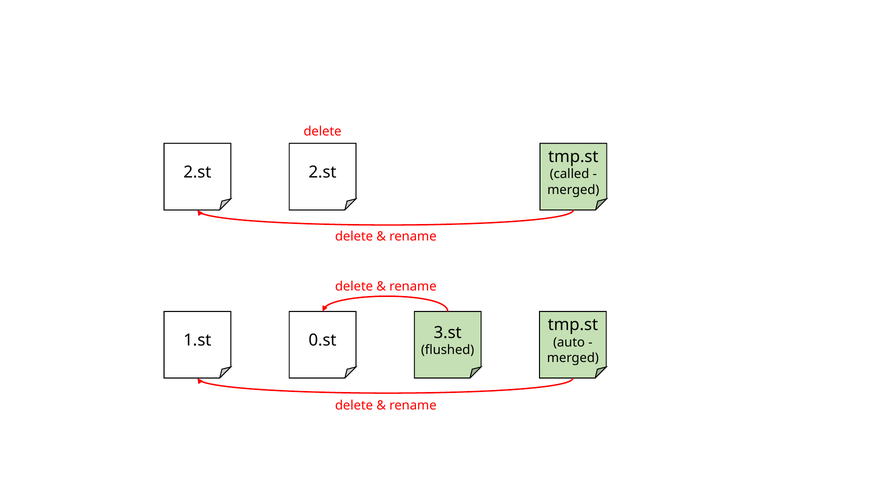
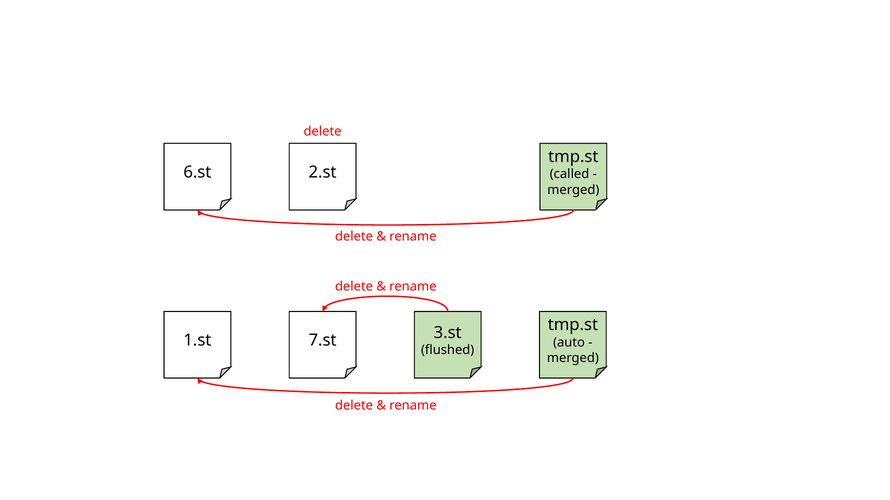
2.st: 2.st -> 6.st (197, 172)
0.st: 0.st -> 7.st (323, 341)
